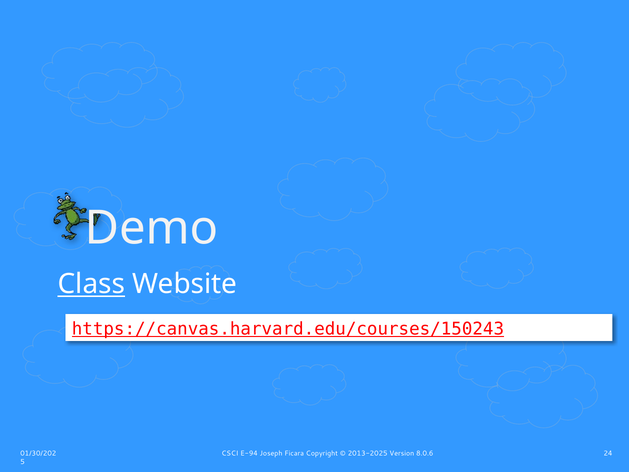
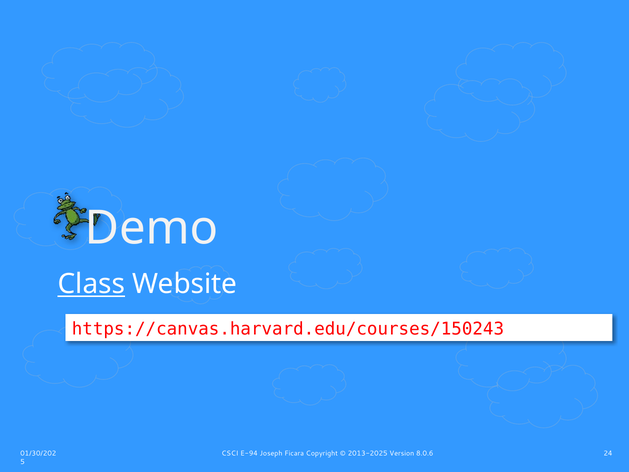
https://canvas.harvard.edu/courses/150243 underline: present -> none (288, 329)
